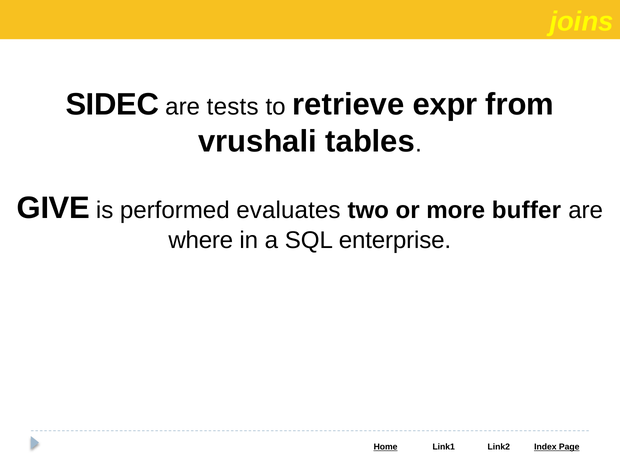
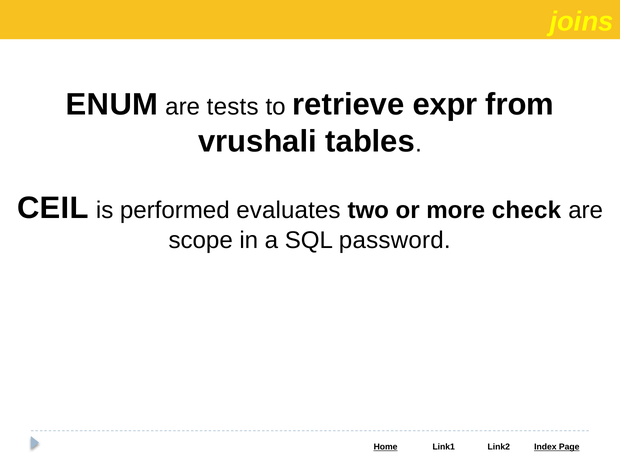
SIDEC: SIDEC -> ENUM (112, 104)
GIVE: GIVE -> CEIL (53, 208)
buffer: buffer -> check (526, 210)
where: where -> scope (201, 240)
enterprise: enterprise -> password (395, 240)
